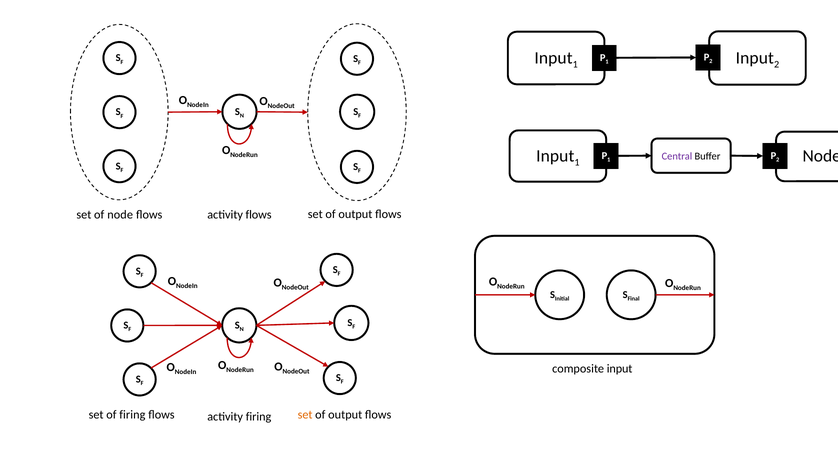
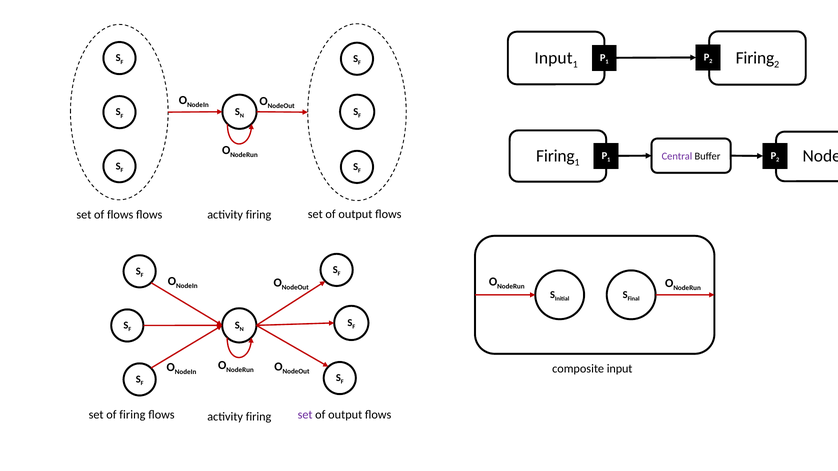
Input: Input -> Firing (755, 58)
Input: Input -> Firing (555, 156)
of node: node -> flows (120, 215)
flows: flows -> firing (259, 215)
set colour: orange -> purple (305, 415)
